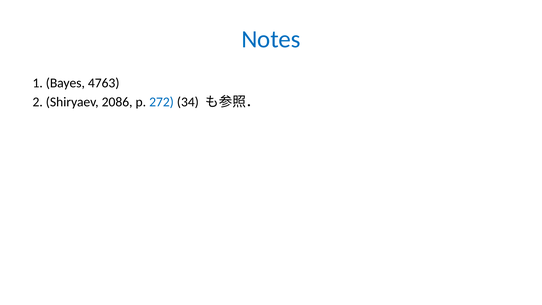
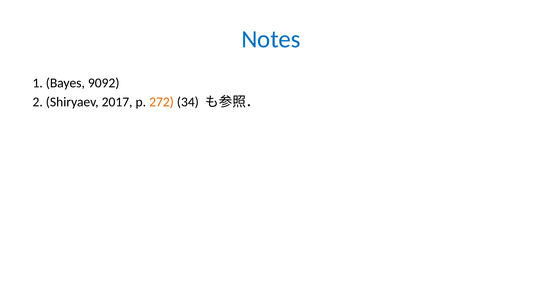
4763: 4763 -> 9092 (104, 83)
2086: 2086 -> 2017 (117, 102)
272 colour: blue -> orange (162, 102)
